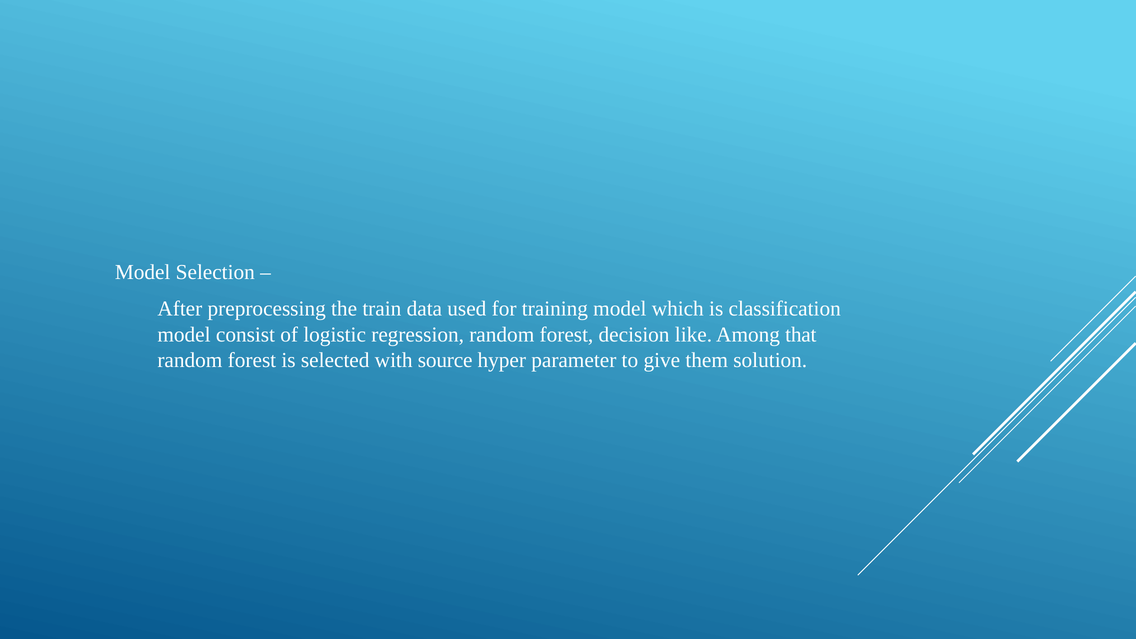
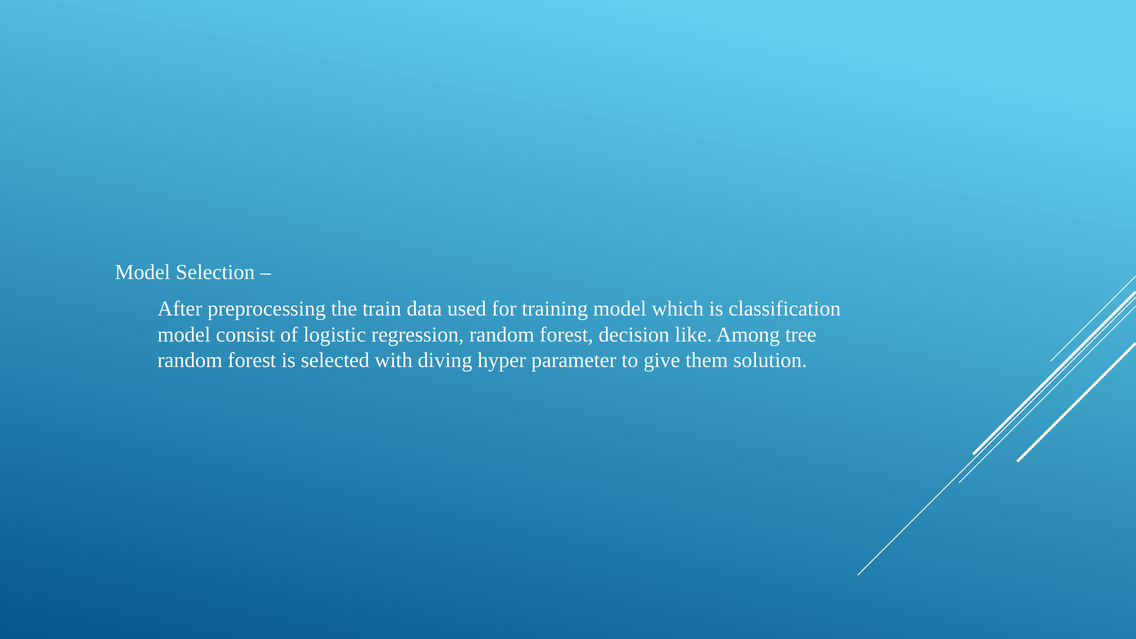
that: that -> tree (801, 334)
source: source -> diving (445, 360)
